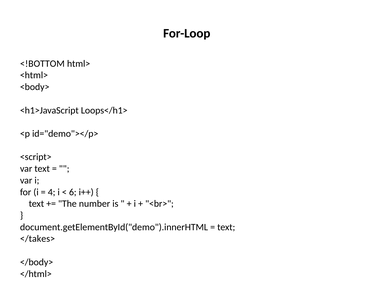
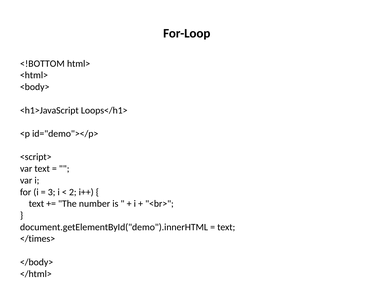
4: 4 -> 3 (52, 192)
6: 6 -> 2 (73, 192)
</takes>: </takes> -> </times> (38, 239)
